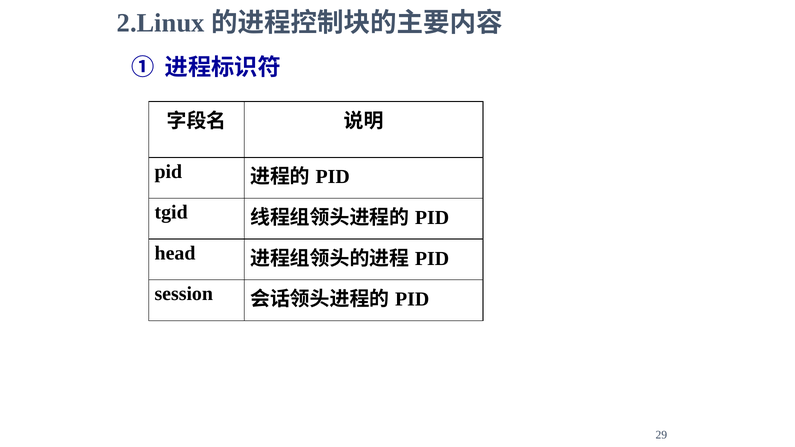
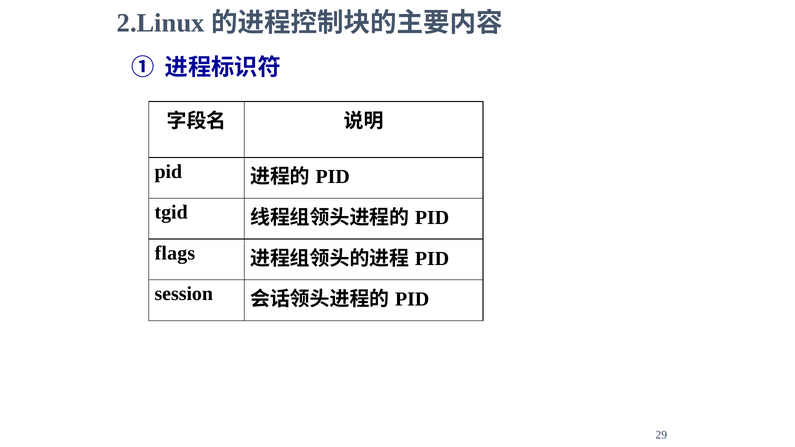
head: head -> flags (175, 253)
